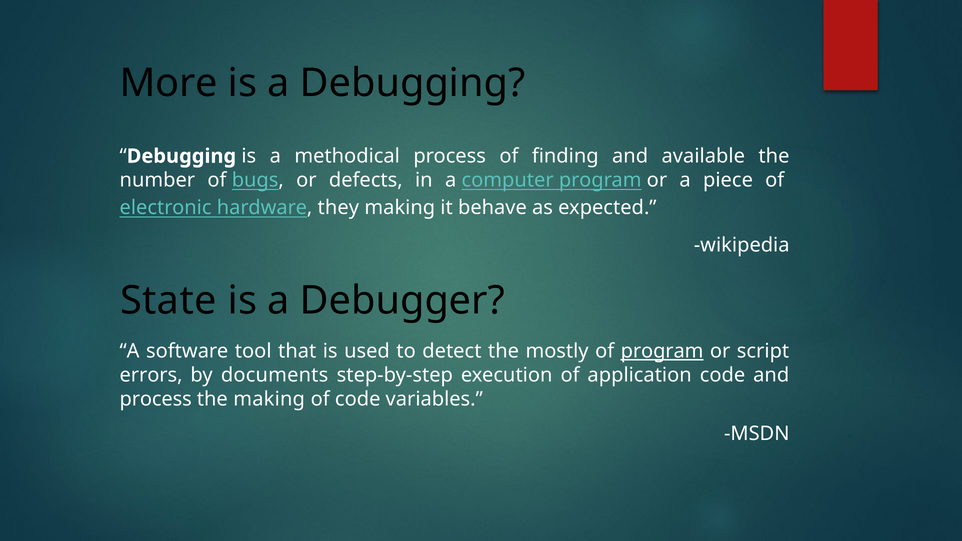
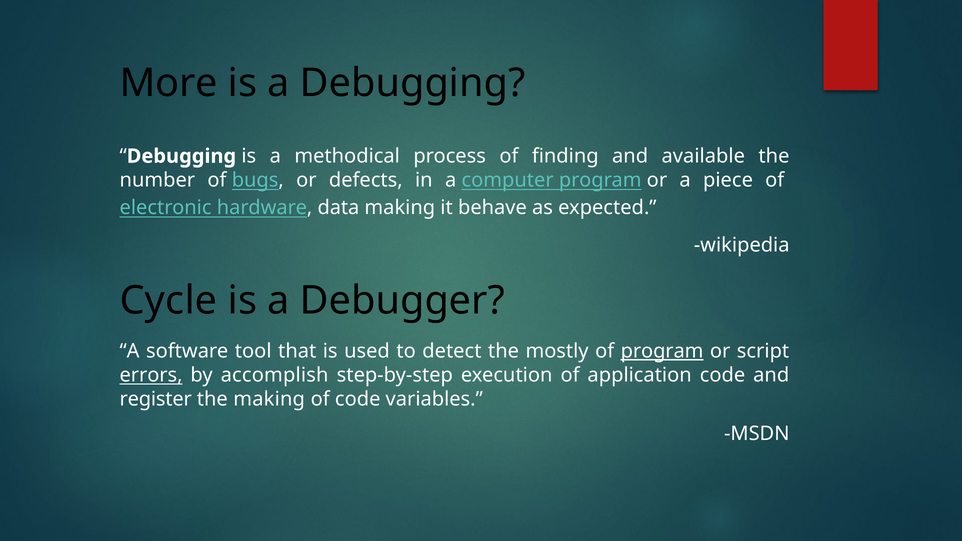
they: they -> data (338, 208)
State: State -> Cycle (168, 301)
errors underline: none -> present (151, 375)
documents: documents -> accomplish (275, 375)
process: process -> register (156, 399)
